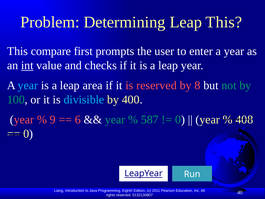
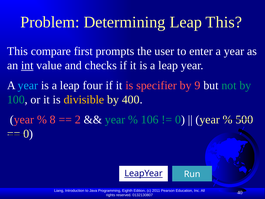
area: area -> four (93, 85)
is reserved: reserved -> specifier (157, 85)
8: 8 -> 9 (197, 85)
divisible colour: light blue -> yellow (84, 99)
9: 9 -> 8 (53, 119)
6: 6 -> 2 (78, 119)
587: 587 -> 106 (150, 119)
408: 408 -> 500 (244, 119)
